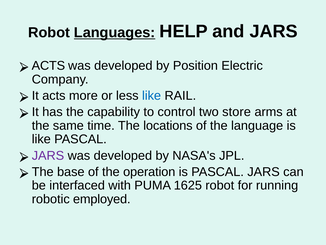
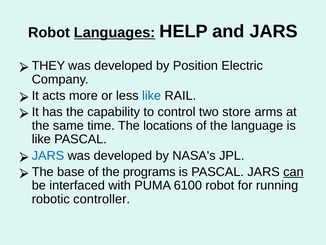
ACTS: ACTS -> THEY (48, 65)
JARS colour: purple -> blue (48, 155)
operation: operation -> programs (149, 171)
can underline: none -> present (293, 171)
1625: 1625 -> 6100 (188, 185)
employed: employed -> controller (102, 199)
